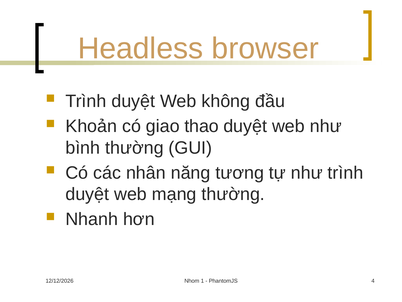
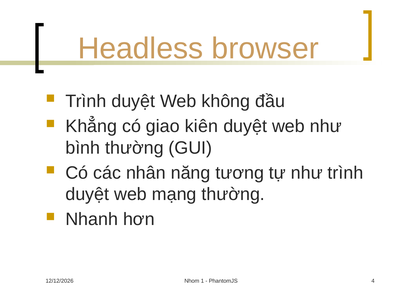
Khoản: Khoản -> Khẳng (91, 126)
thao: thao -> kiên (201, 126)
